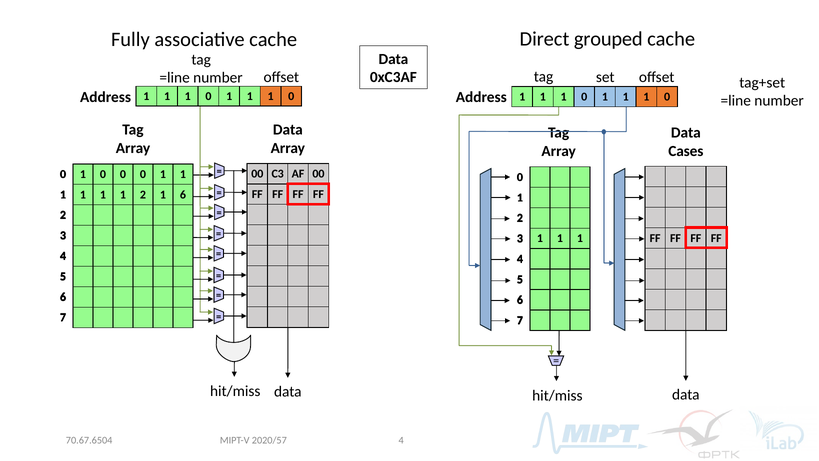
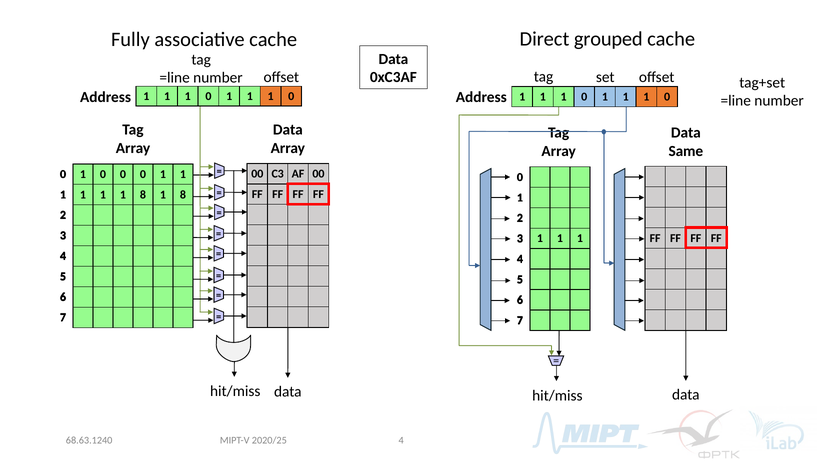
Cases: Cases -> Same (686, 151)
2: 2 -> 8 (143, 195)
6: 6 -> 8 (183, 195)
70.67.6504: 70.67.6504 -> 68.63.1240 (89, 440)
2020/57: 2020/57 -> 2020/25 (269, 440)
